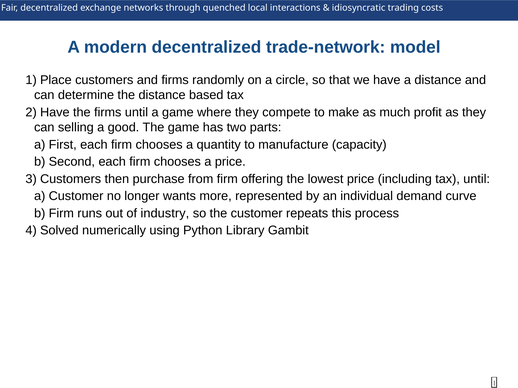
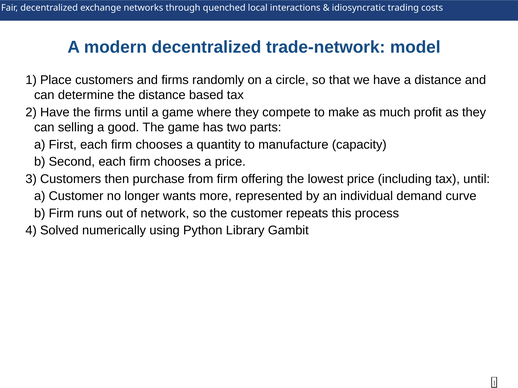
industry: industry -> network (165, 213)
